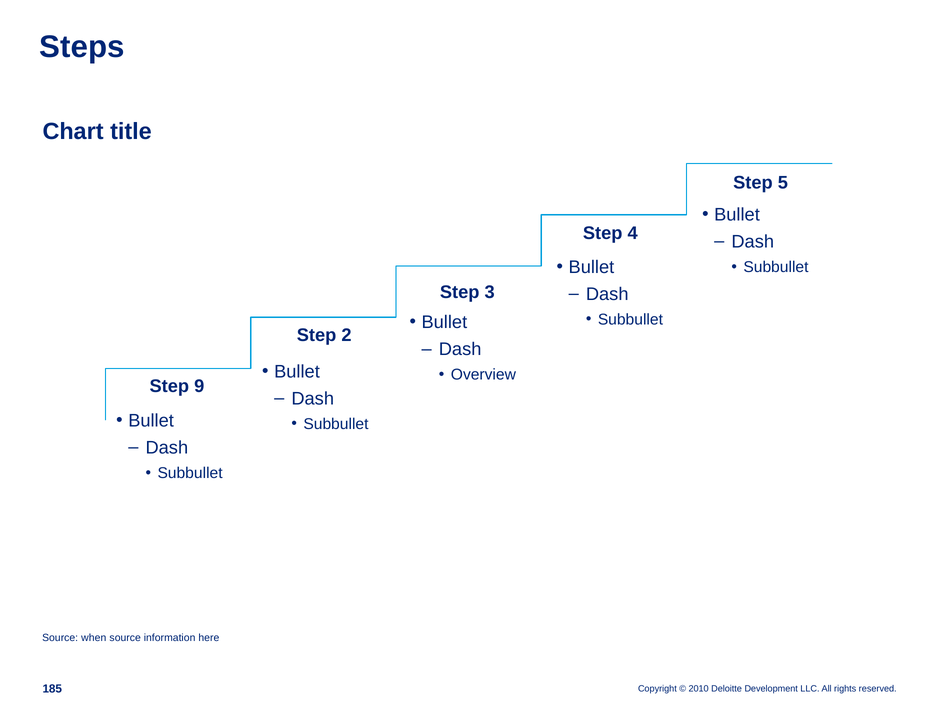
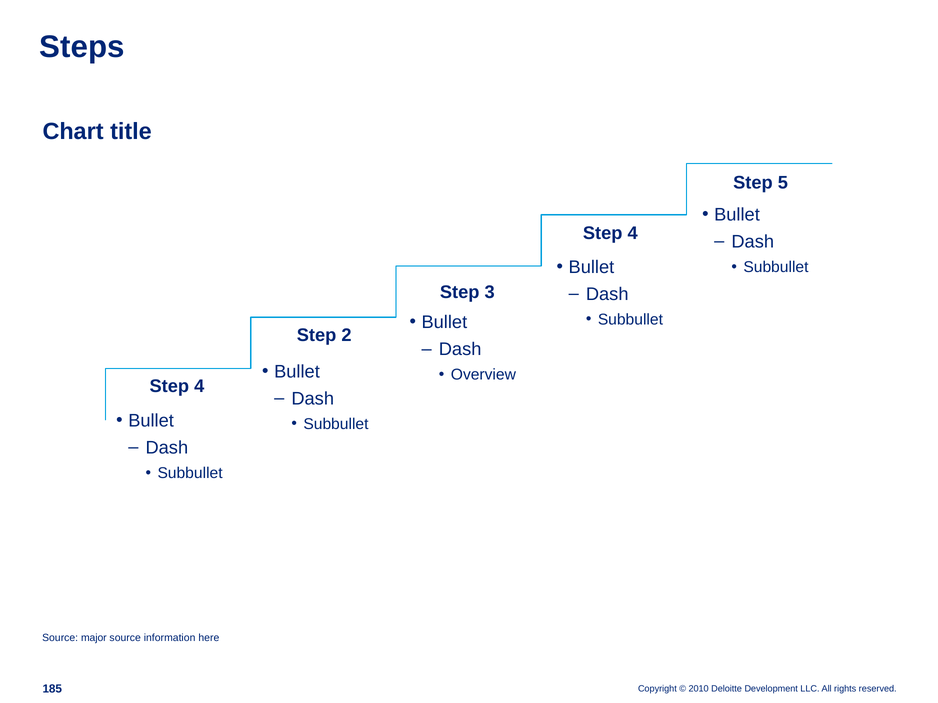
9: 9 -> 4 (199, 387)
when: when -> major (94, 638)
